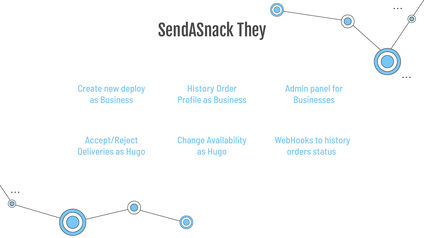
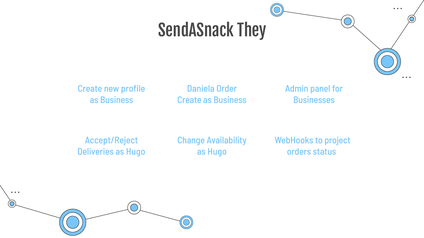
deploy: deploy -> profile (133, 89)
History: History -> Daniela (201, 89)
Profile: Profile -> Create (189, 100)
to history: history -> project (337, 141)
